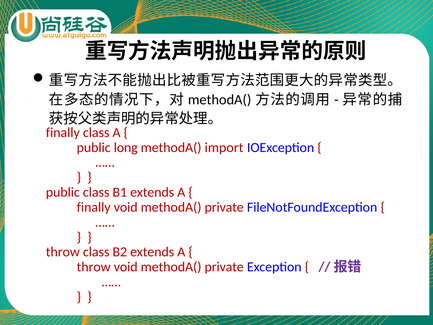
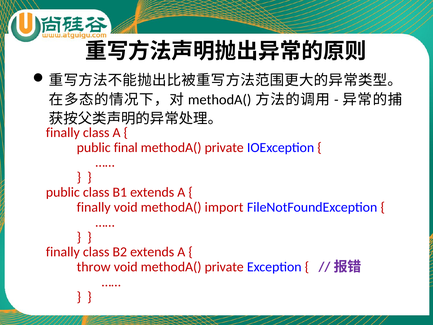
long: long -> final (126, 147)
import: import -> private (224, 147)
private: private -> import (224, 207)
throw: throw -> finally (63, 252)
